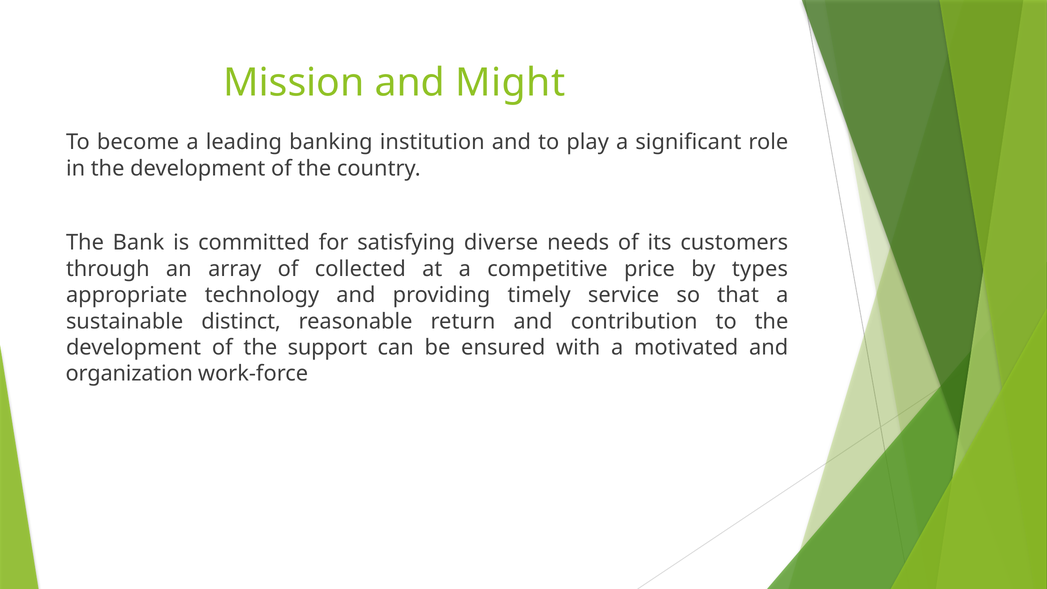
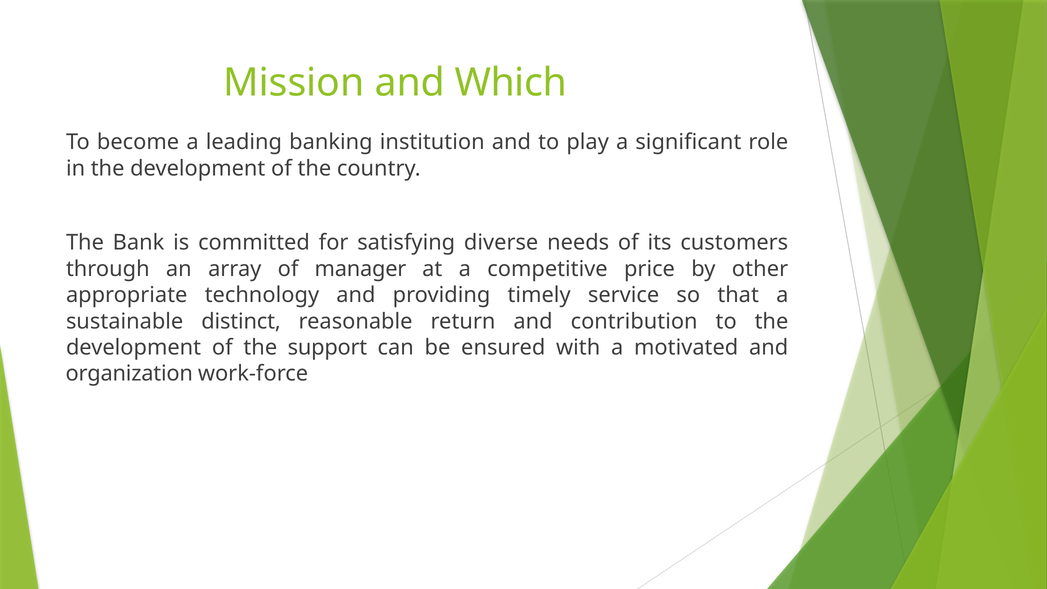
Might: Might -> Which (511, 83)
collected: collected -> manager (360, 269)
types: types -> other (760, 269)
